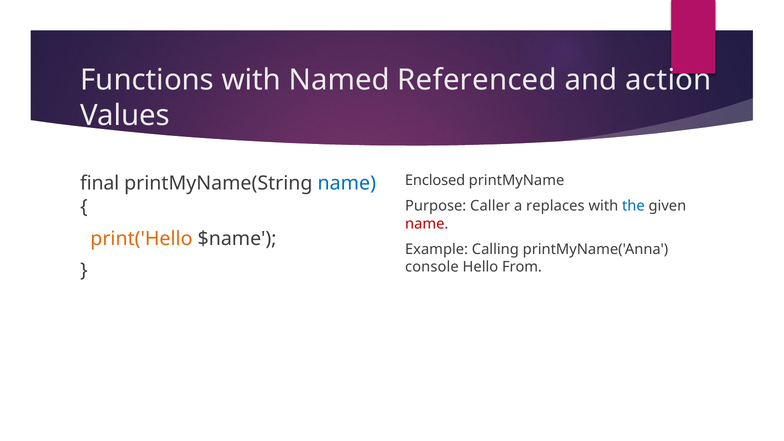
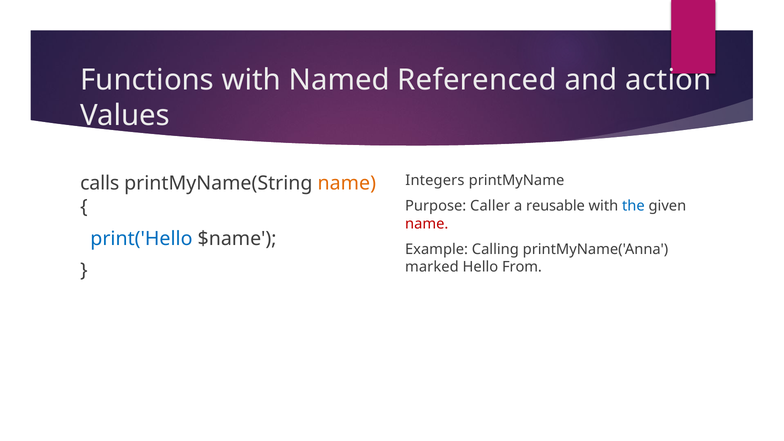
Enclosed: Enclosed -> Integers (435, 180)
final: final -> calls (100, 183)
name colour: blue -> orange (347, 183)
replaces: replaces -> reusable (555, 206)
print('Hello colour: orange -> blue (141, 239)
console: console -> marked (432, 267)
